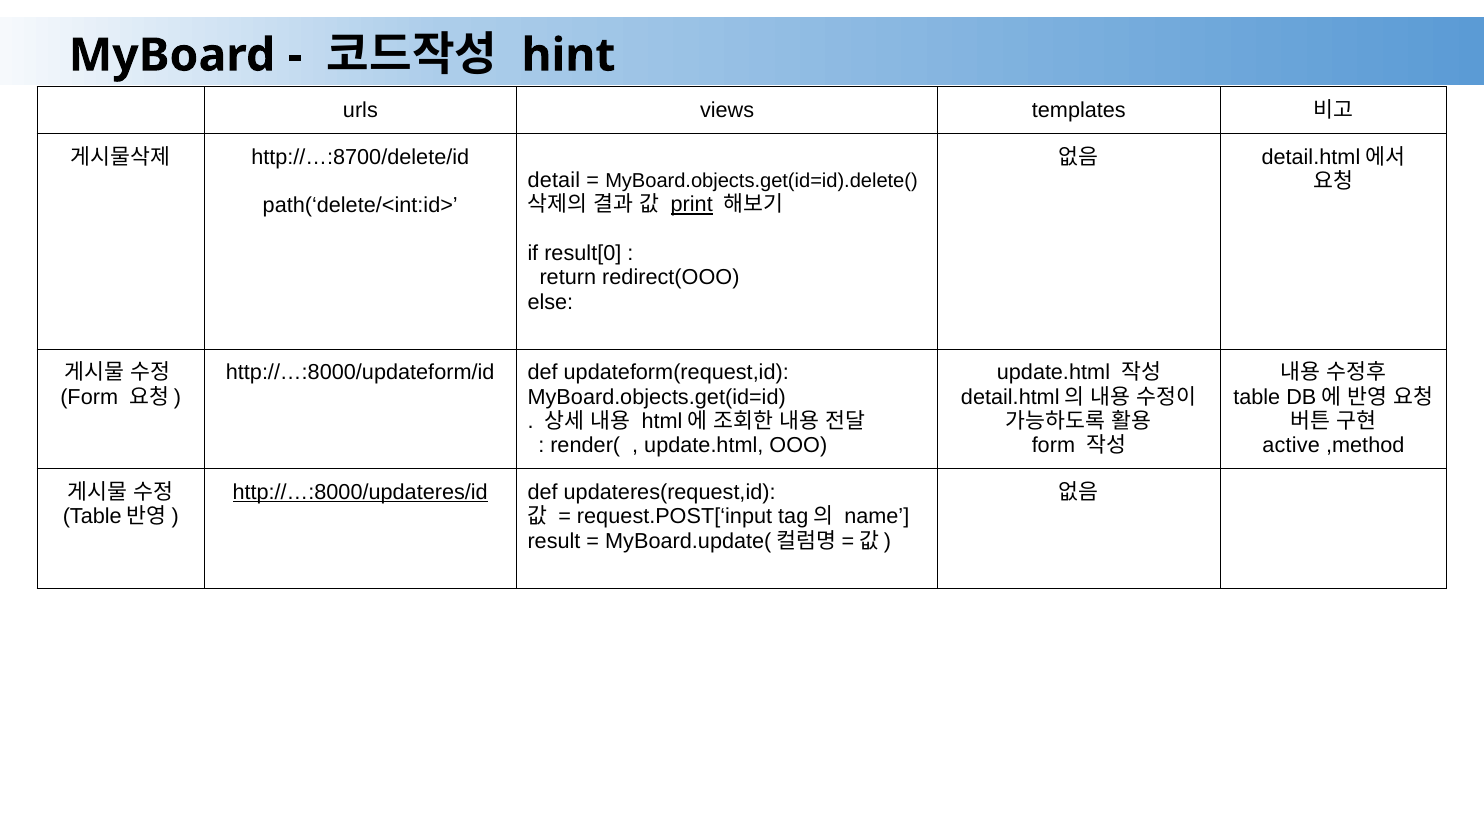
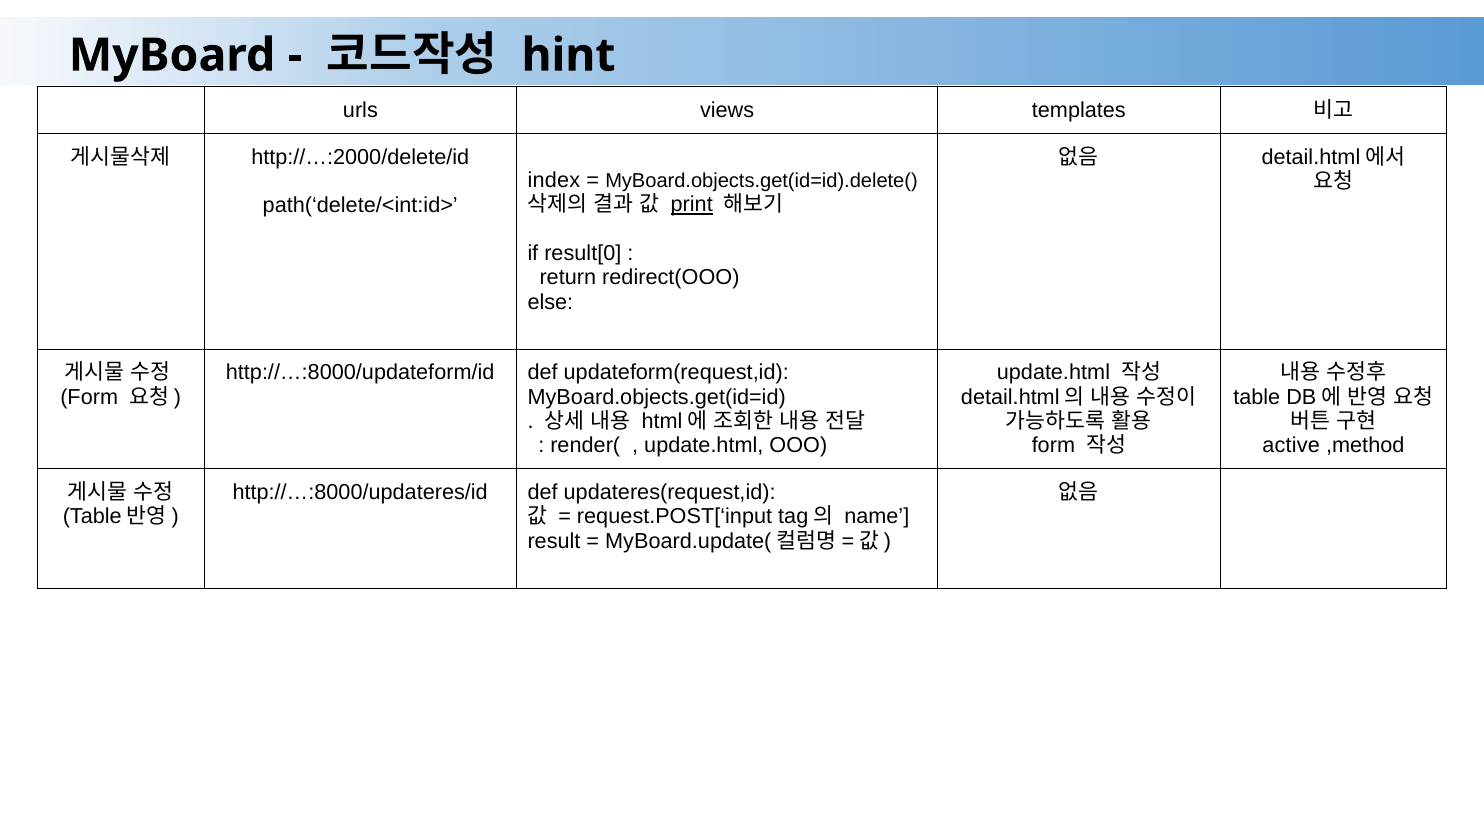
http://…:8700/delete/id: http://…:8700/delete/id -> http://…:2000/delete/id (360, 157)
detail: detail -> index (554, 180)
http://…:8000/updateres/id underline: present -> none (360, 492)
